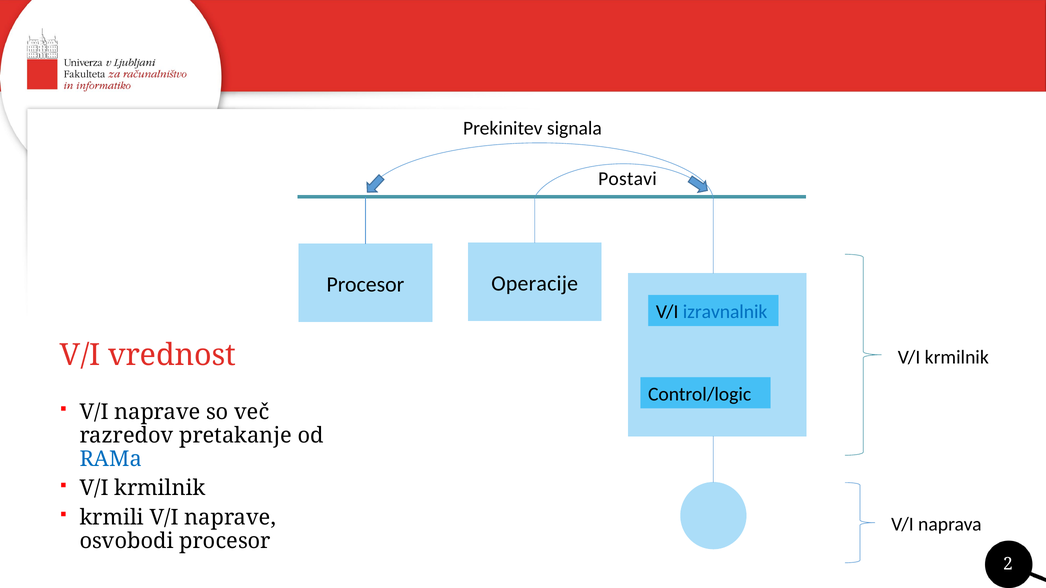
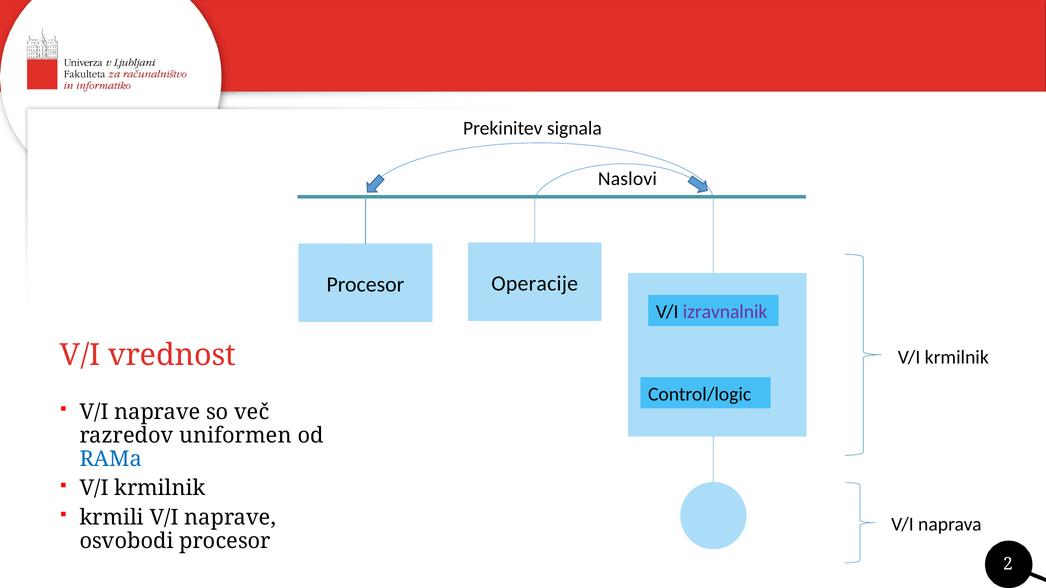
Postavi: Postavi -> Naslovi (627, 179)
izravnalnik colour: blue -> purple (725, 312)
pretakanje: pretakanje -> uniformen (235, 436)
